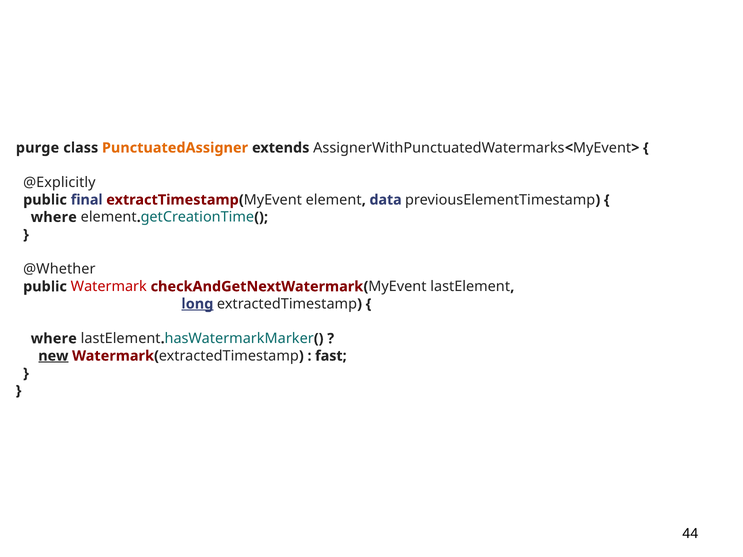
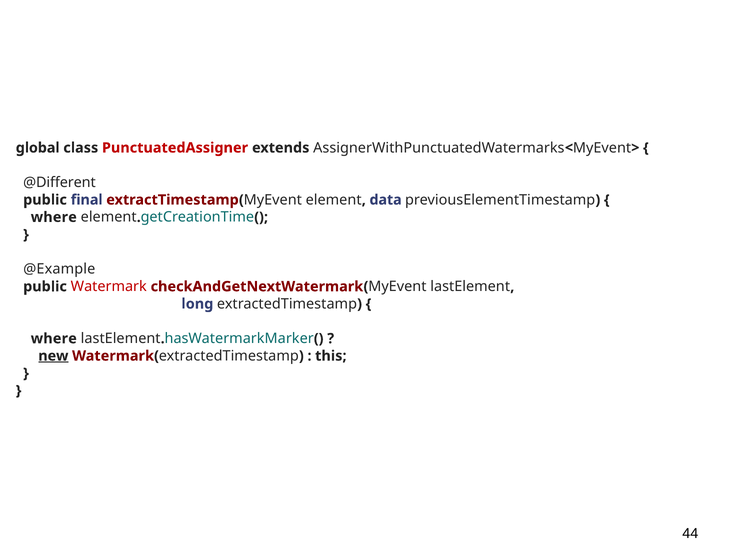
purge: purge -> global (38, 148)
PunctuatedAssigner colour: orange -> red (175, 148)
@Explicitly: @Explicitly -> @Different (59, 183)
@Whether: @Whether -> @Example (59, 269)
long underline: present -> none (197, 304)
fast: fast -> this (331, 356)
